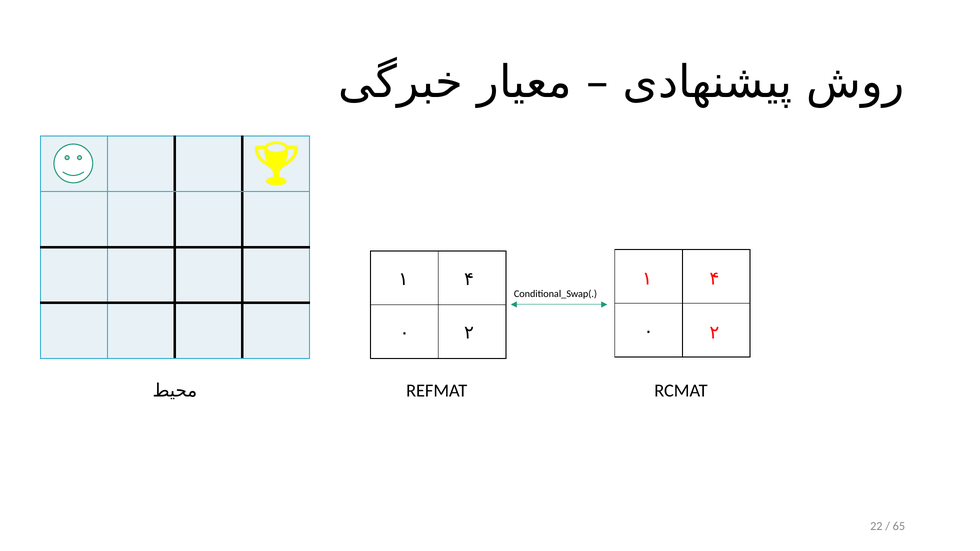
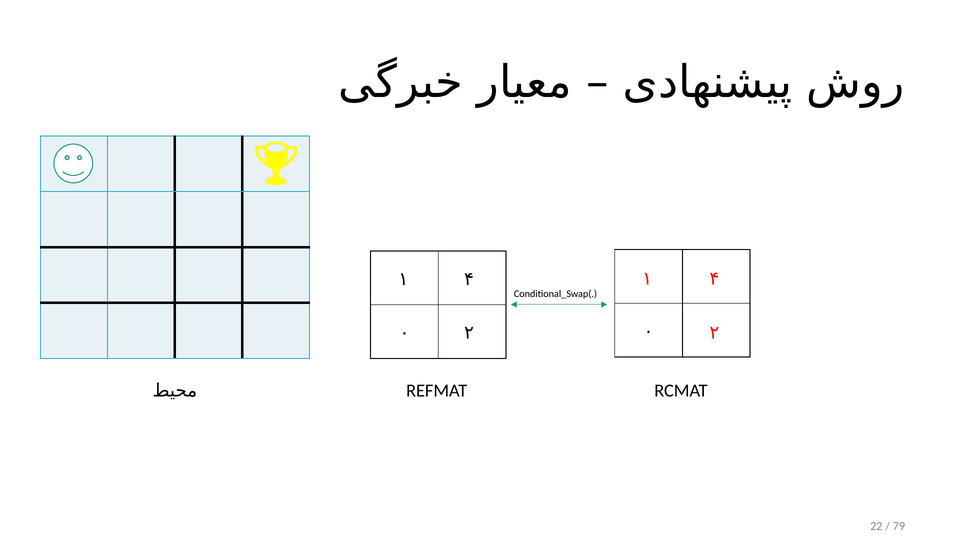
65: 65 -> 79 (899, 526)
